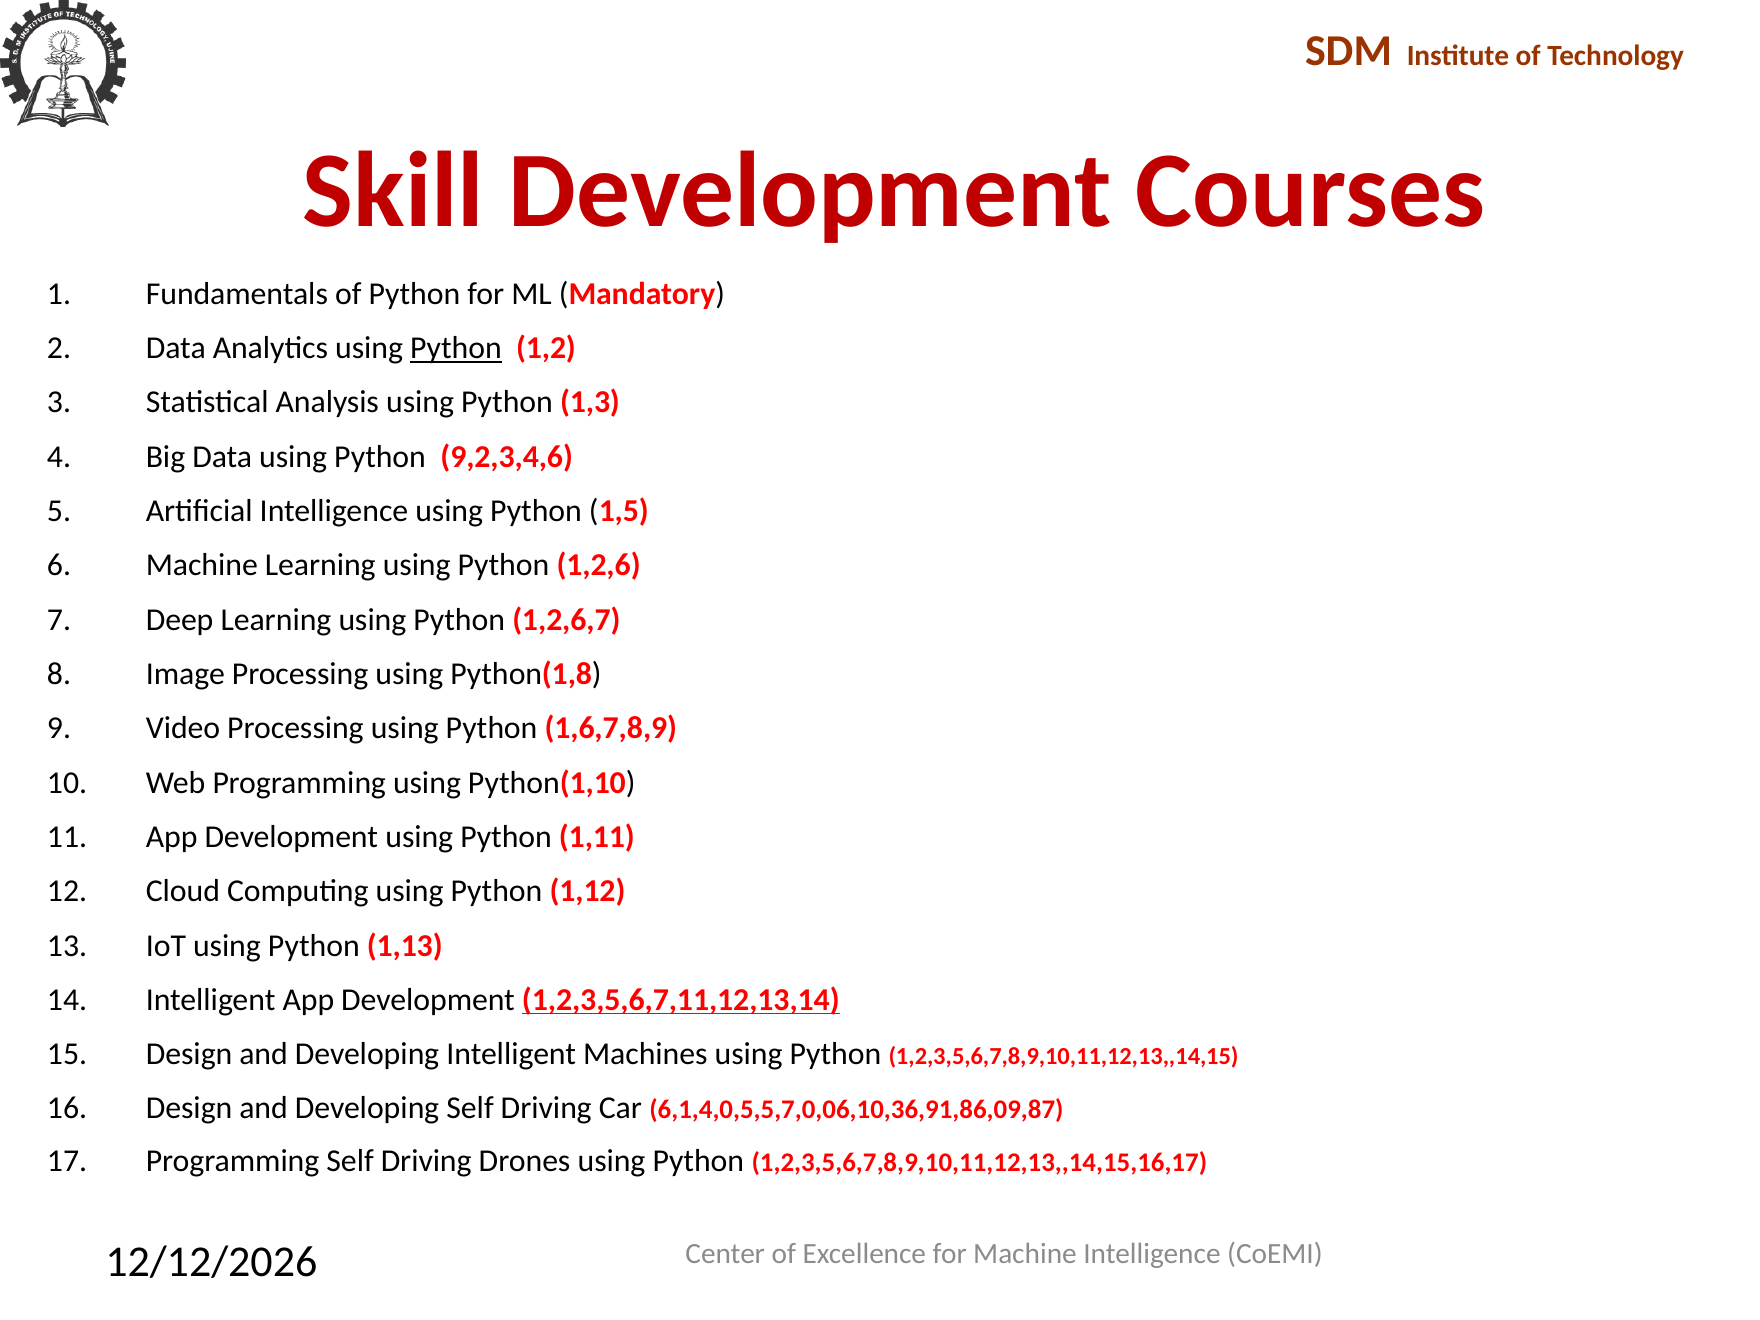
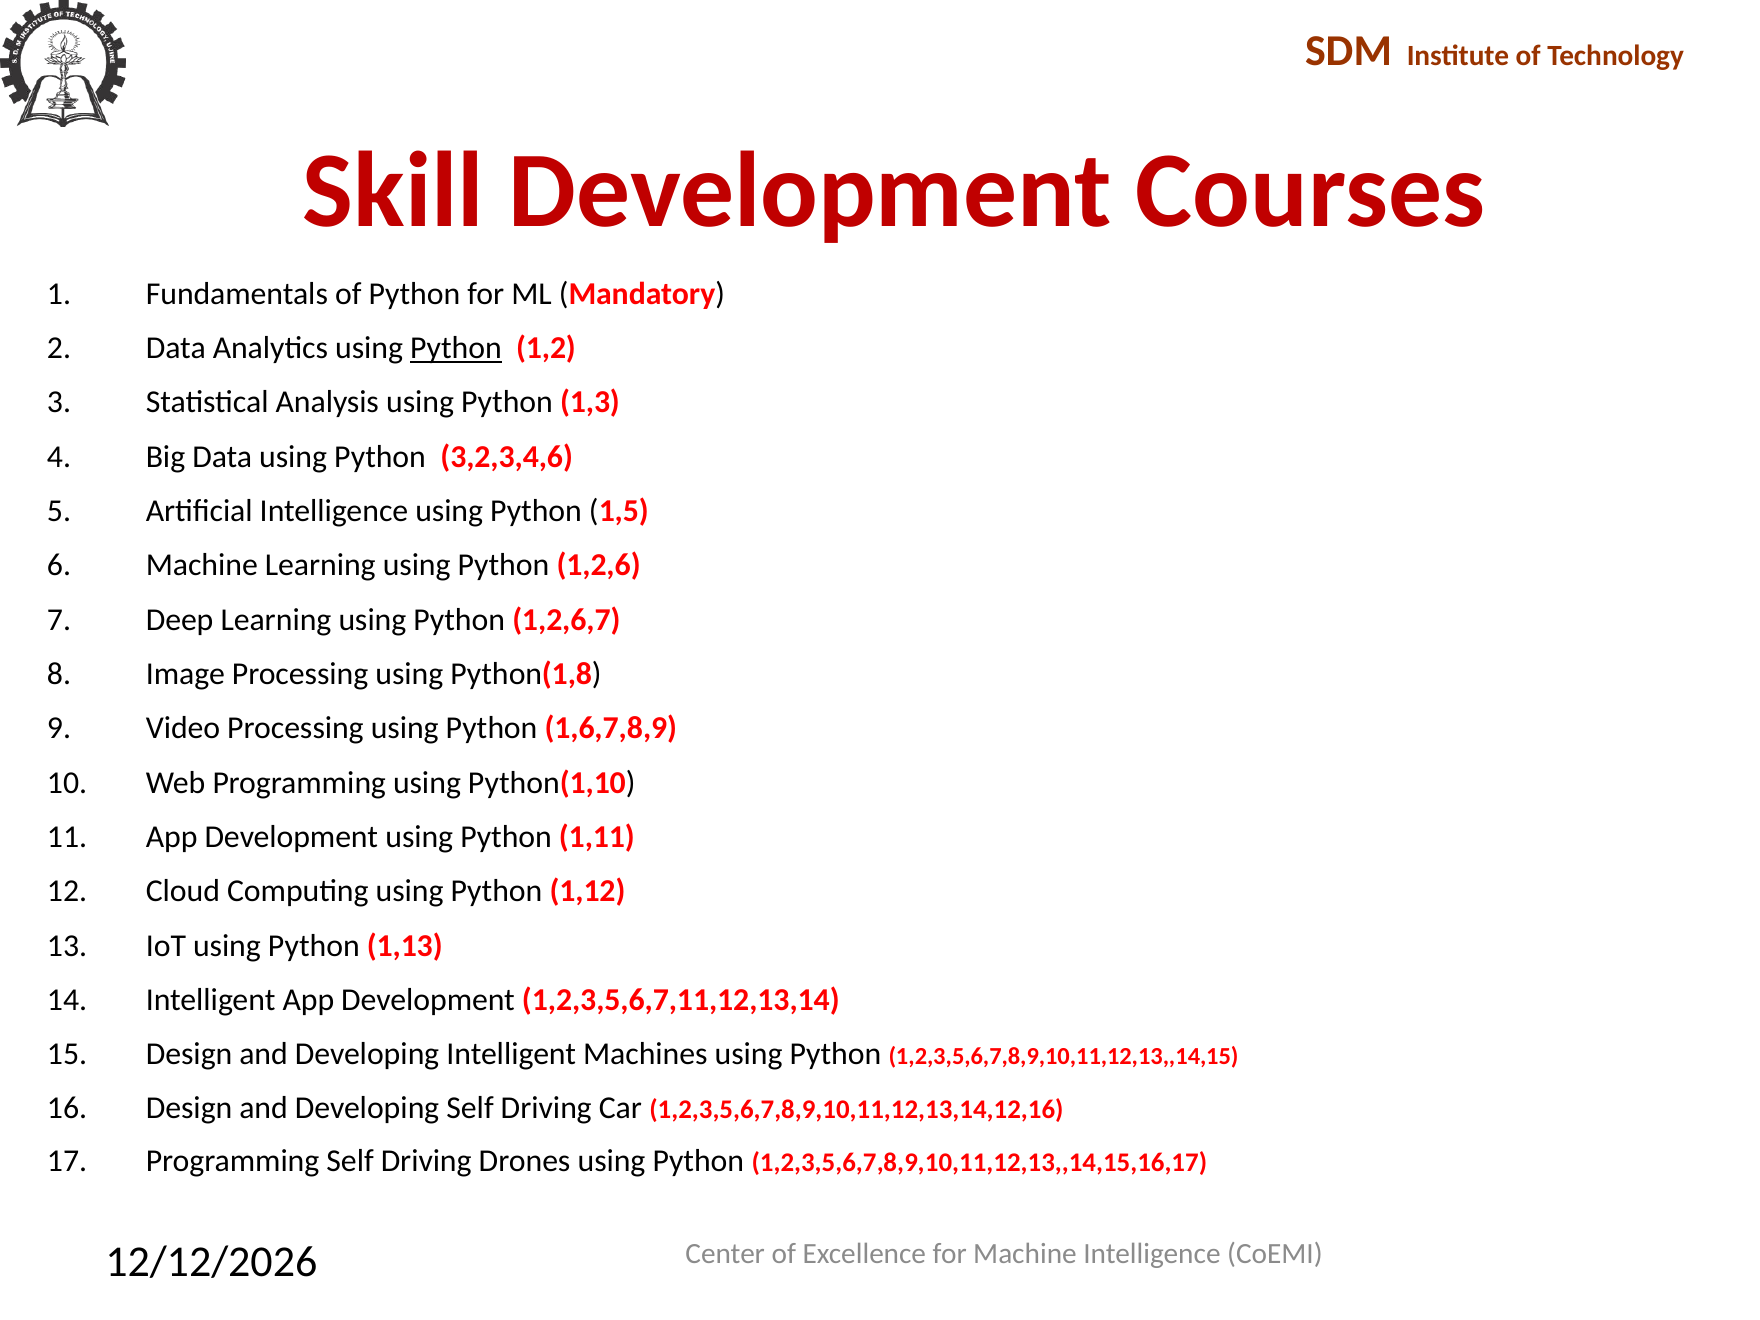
9,2,3,4,6: 9,2,3,4,6 -> 3,2,3,4,6 (507, 457)
1,2,3,5,6,7,11,12,13,14 underline: present -> none (681, 1000)
6,1,4,0,5,5,7,0,06,10,36,91,86,09,87: 6,1,4,0,5,5,7,0,06,10,36,91,86,09,87 -> 1,2,3,5,6,7,8,9,10,11,12,13,14,12,16 (856, 1109)
